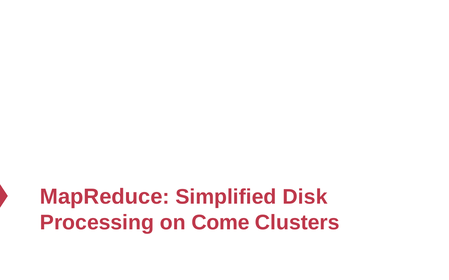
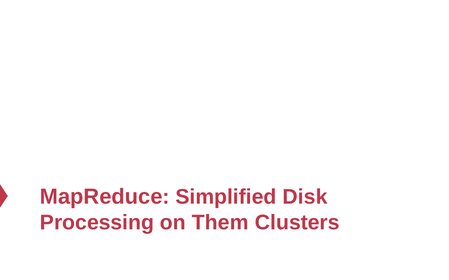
Come: Come -> Them (220, 223)
